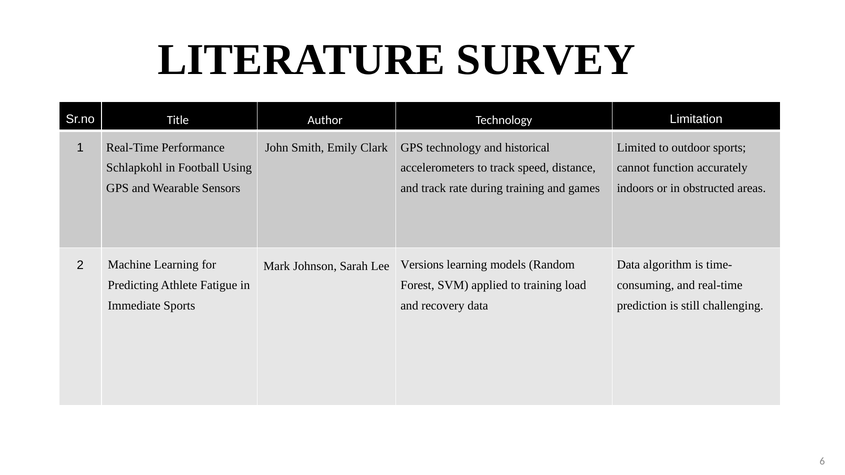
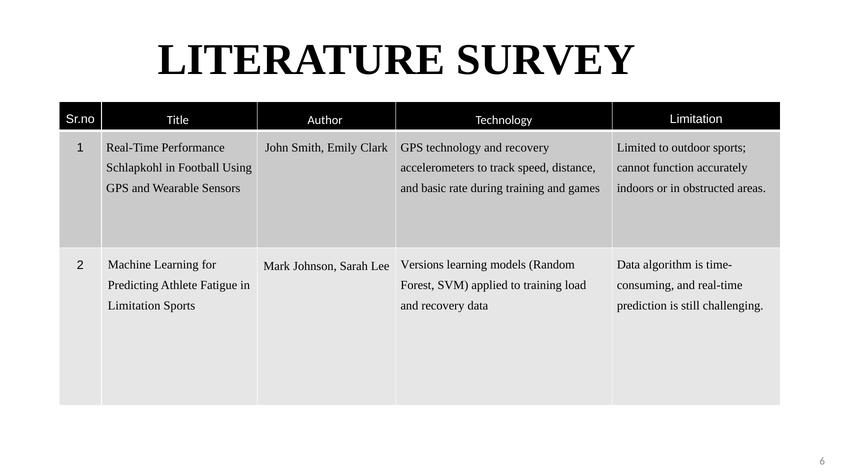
technology and historical: historical -> recovery (527, 148)
and track: track -> basic (434, 188)
Immediate: Immediate -> Limitation (134, 306)
